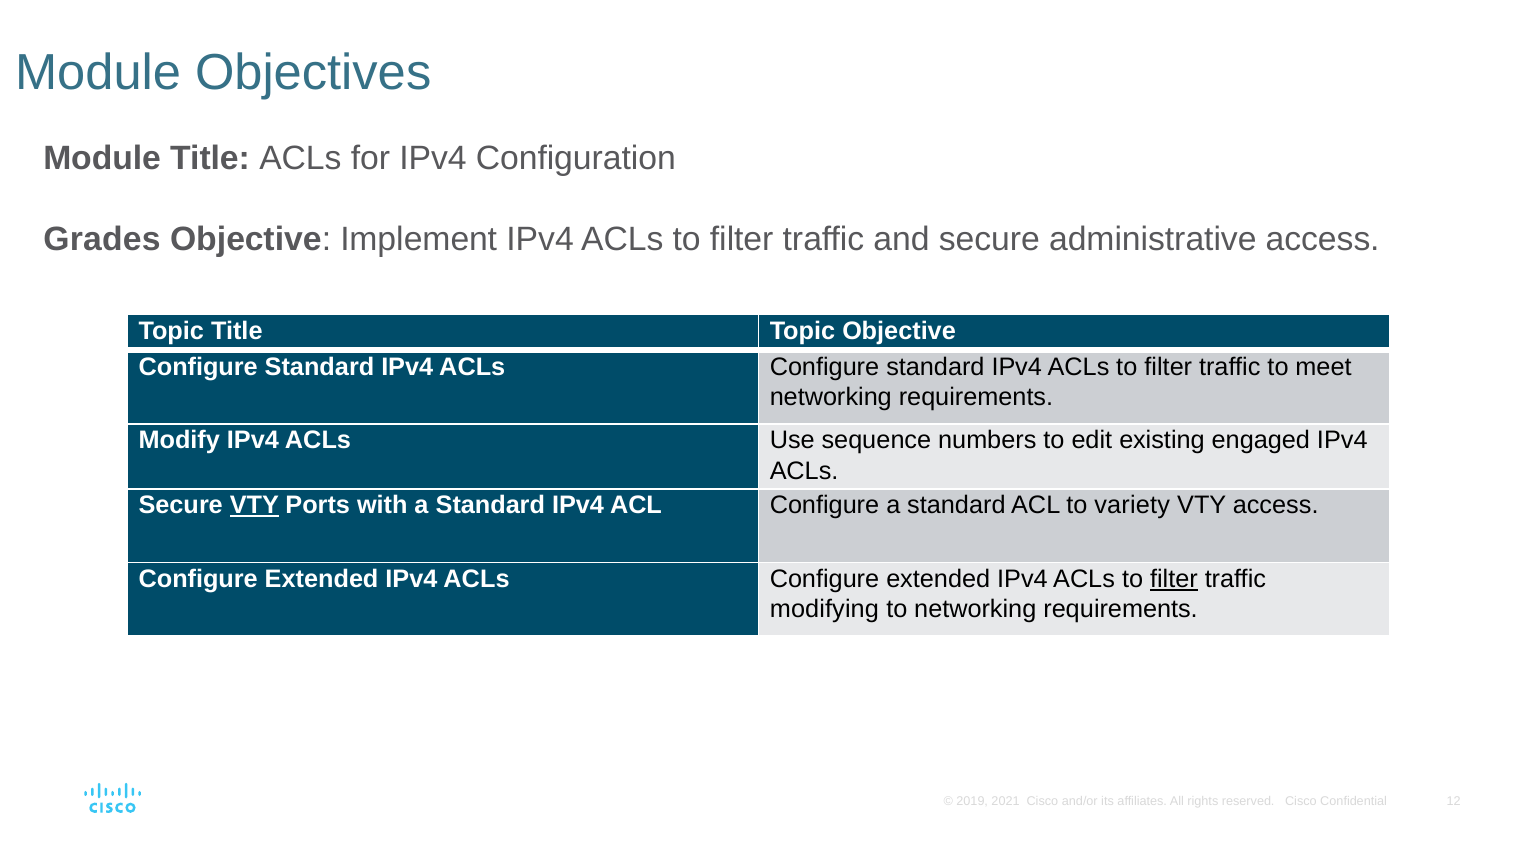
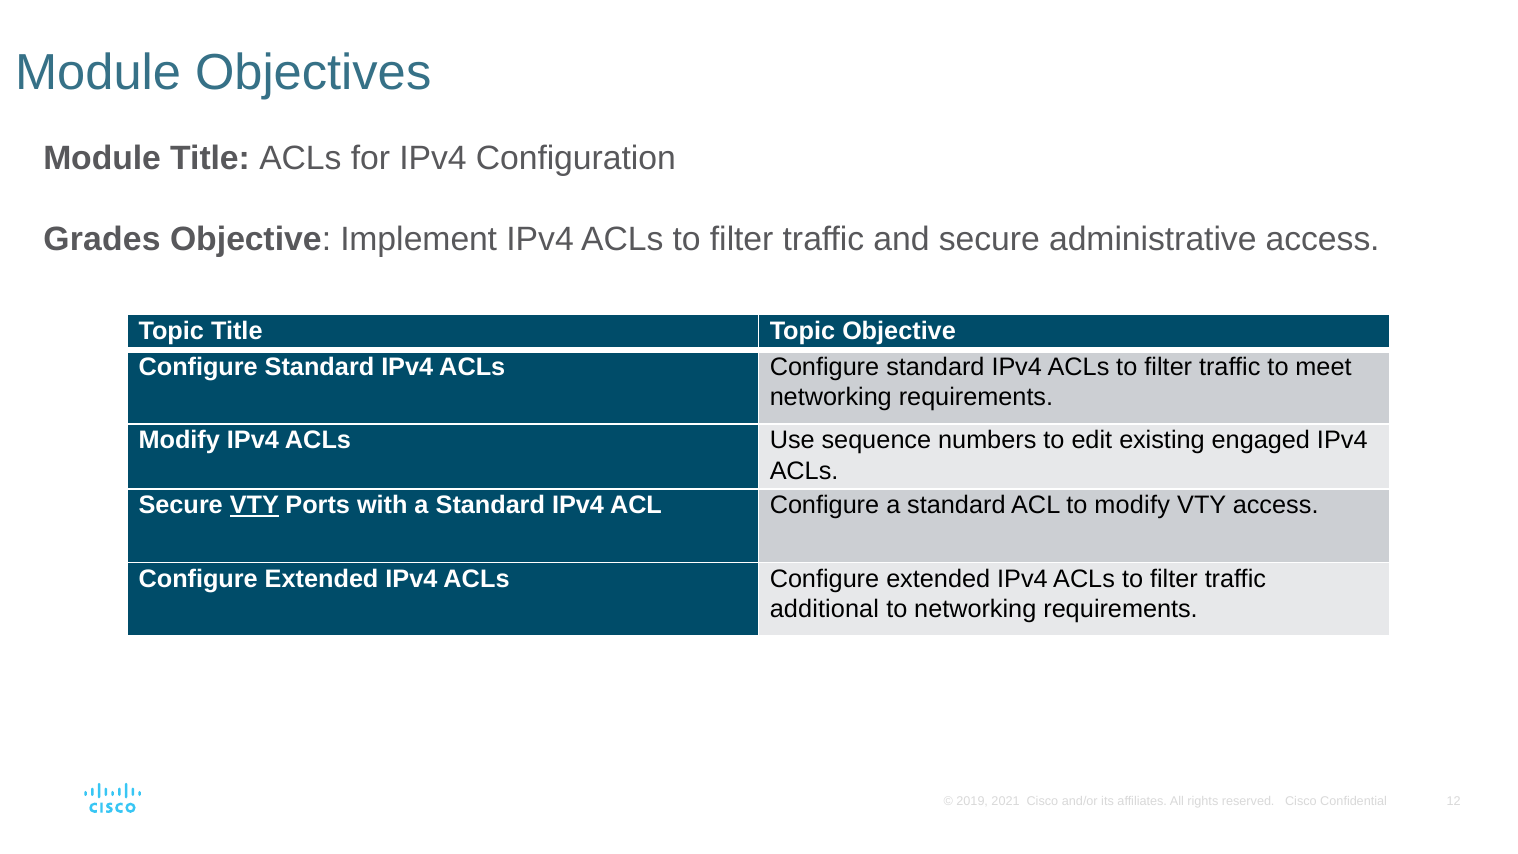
to variety: variety -> modify (1132, 505)
filter underline: present -> none (1174, 579)
modifying: modifying -> additional (824, 609)
